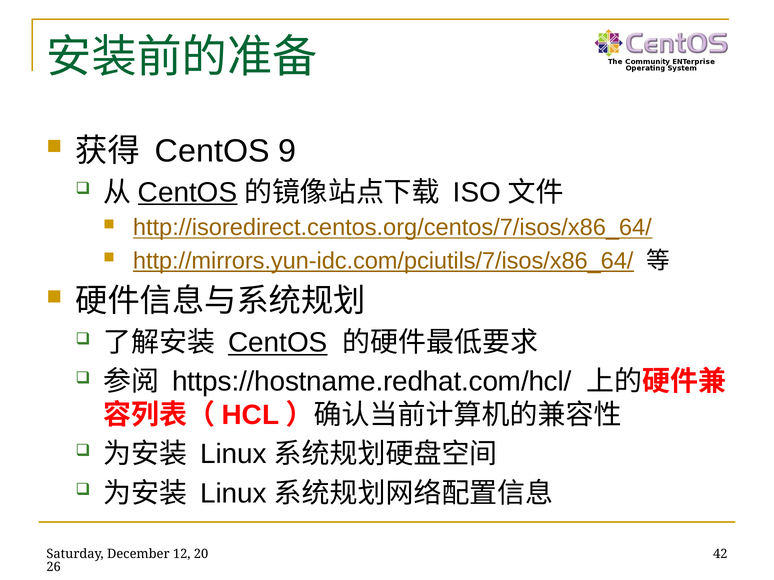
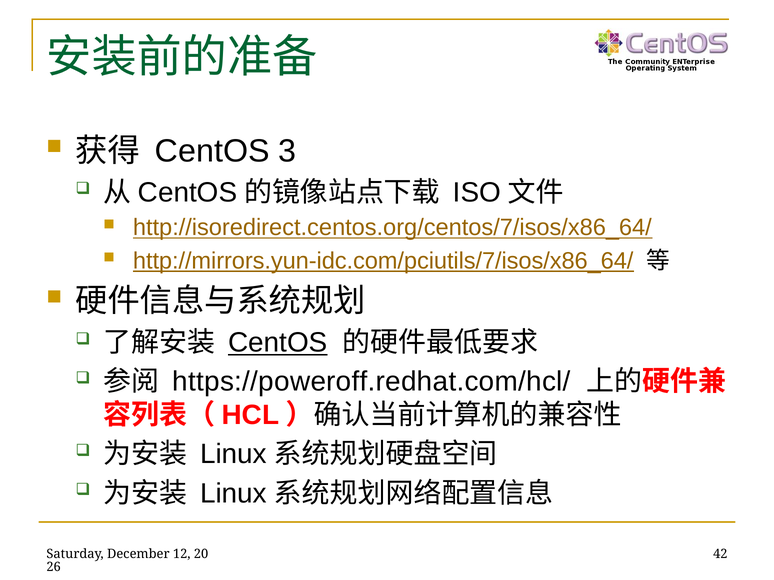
9: 9 -> 3 (287, 151)
CentOS underline: present -> none (188, 193)
https://hostname.redhat.com/hcl/: https://hostname.redhat.com/hcl/ -> https://poweroff.redhat.com/hcl/ (372, 382)
